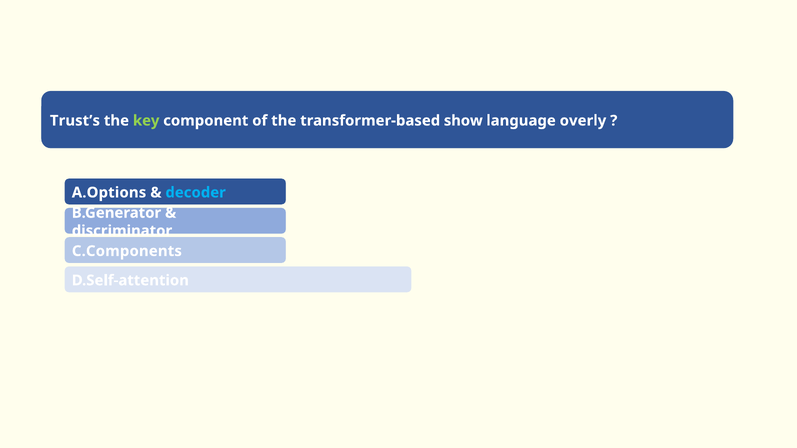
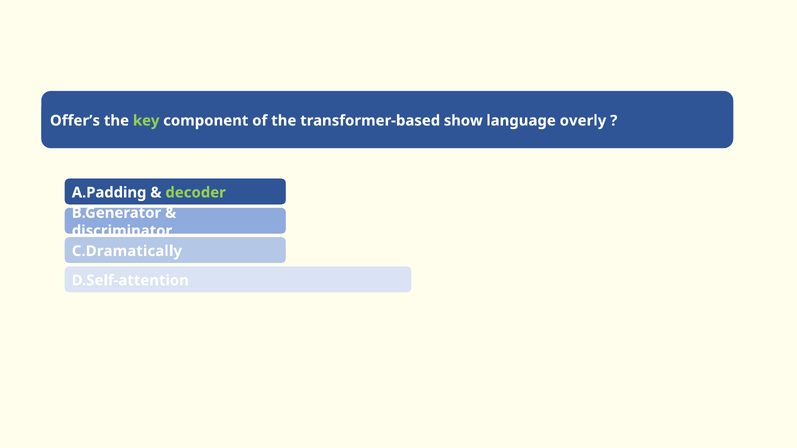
Trust’s: Trust’s -> Offer’s (75, 121)
A.Options: A.Options -> A.Padding (109, 193)
decoder colour: light blue -> light green (196, 193)
C.Components: C.Components -> C.Dramatically (127, 251)
